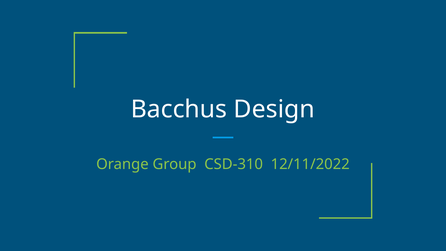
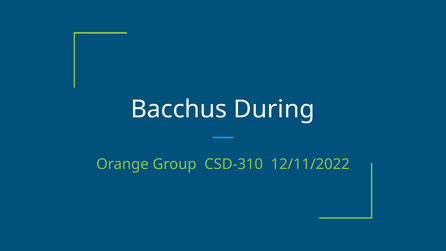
Design: Design -> During (274, 109)
